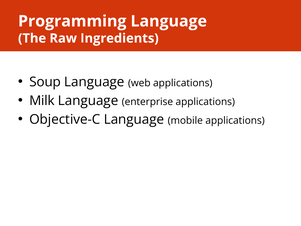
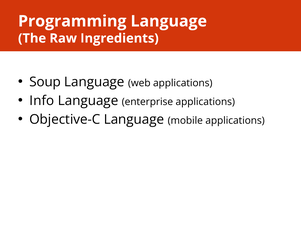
Milk: Milk -> Info (42, 101)
